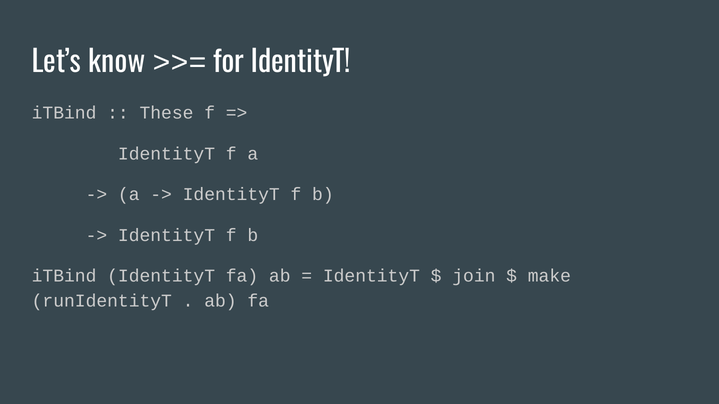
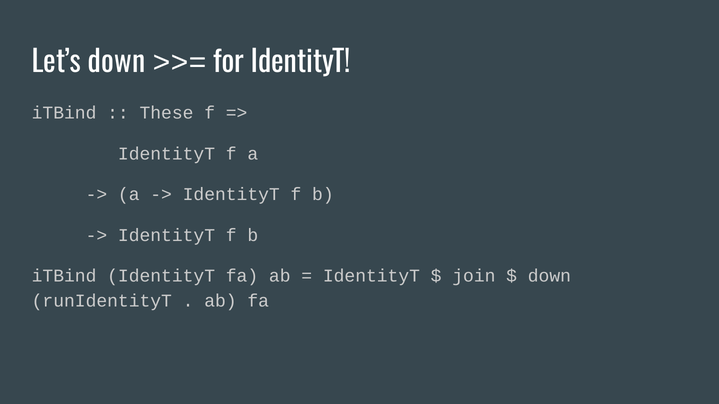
Let’s know: know -> down (117, 62)
make: make -> down (549, 276)
